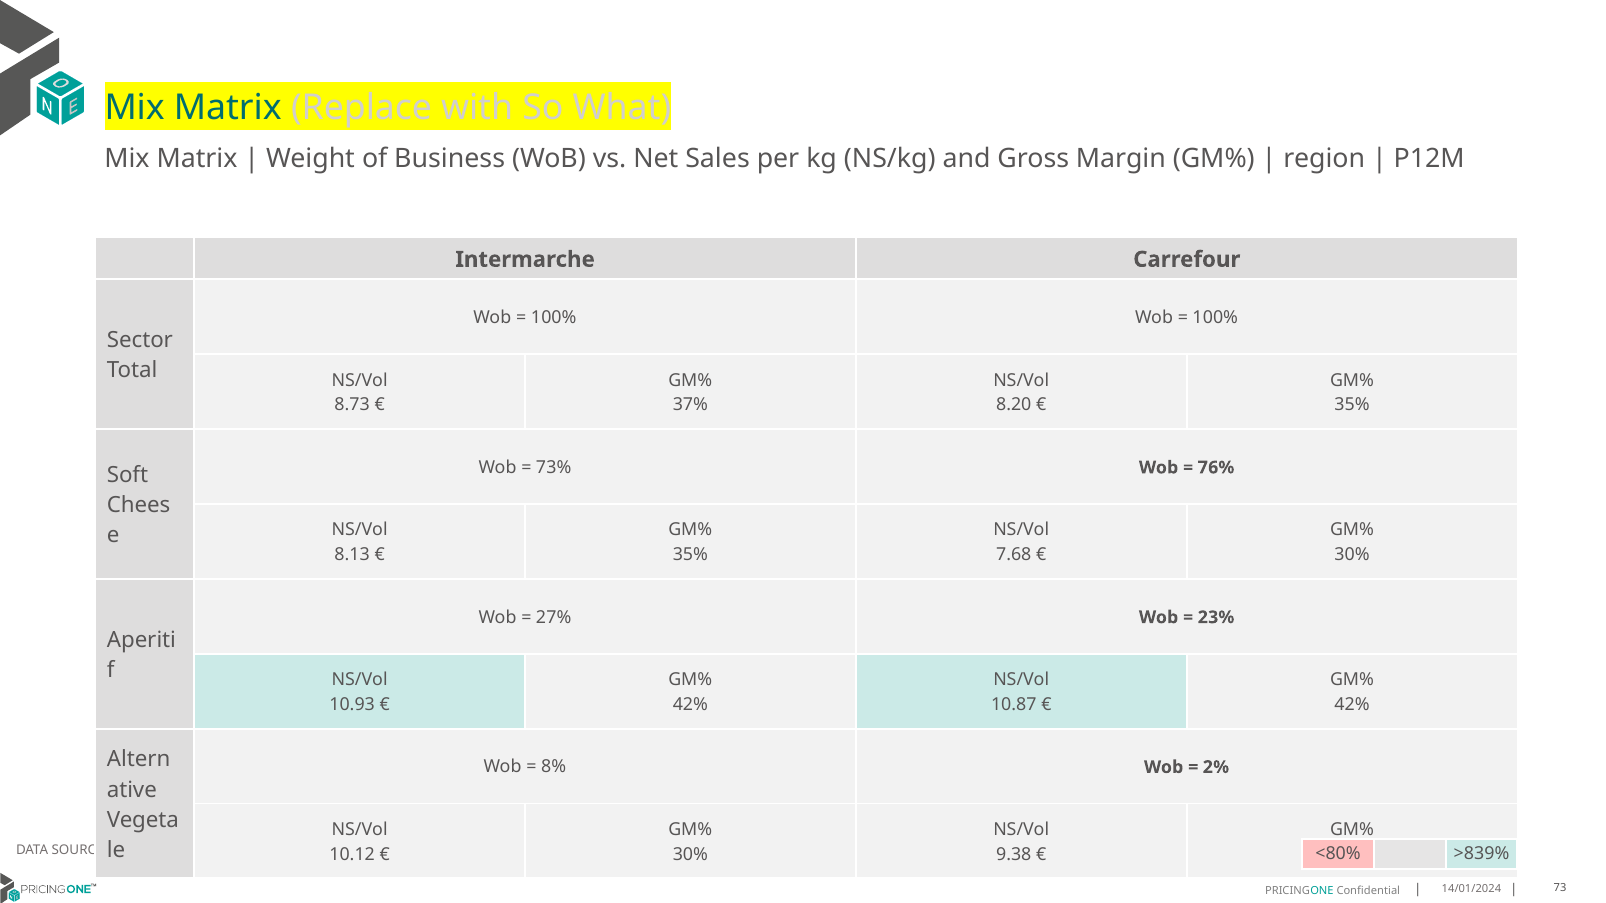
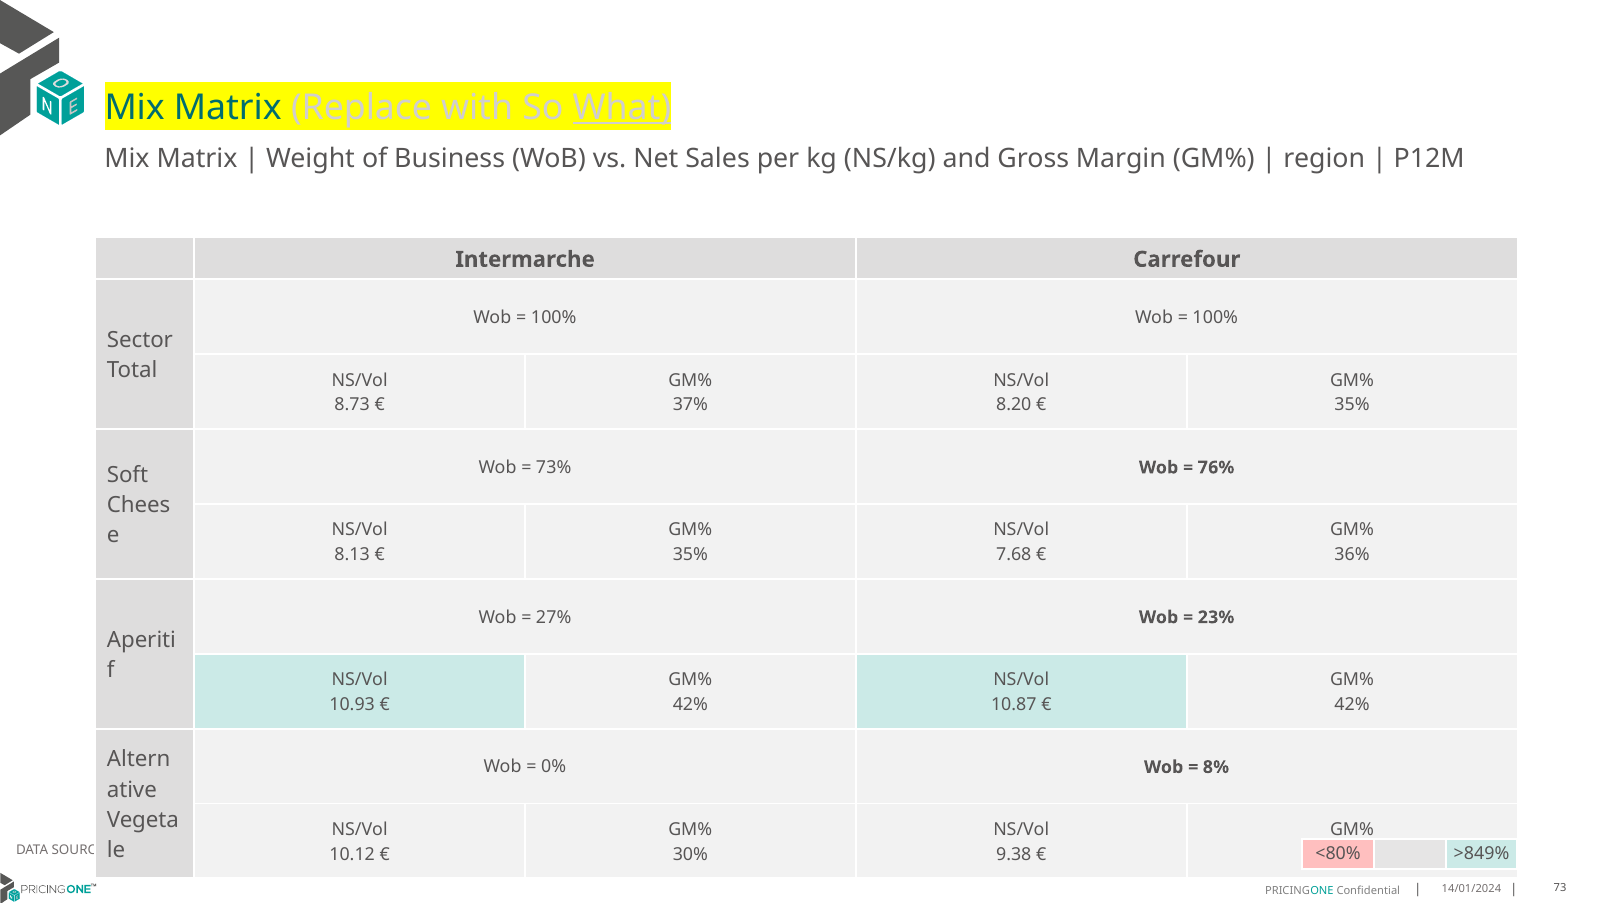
What underline: none -> present (622, 108)
30%: 30% -> 36% (1352, 555)
8%: 8% -> 0% (554, 767)
2%: 2% -> 8% (1216, 767)
>839%: >839% -> >849% (1482, 854)
